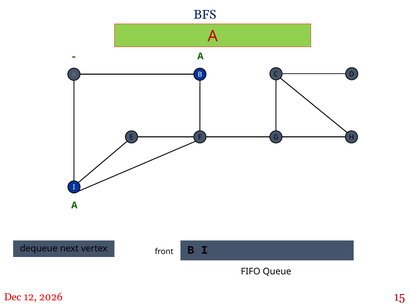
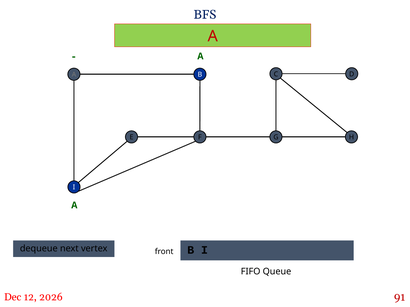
15: 15 -> 91 (400, 298)
